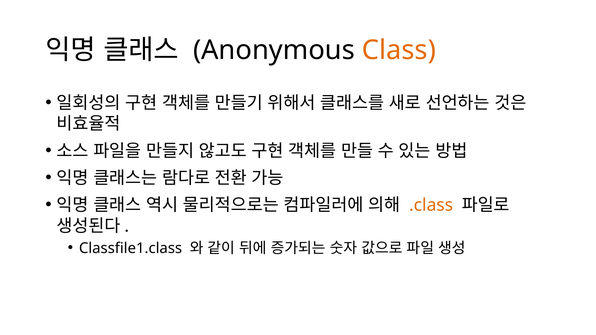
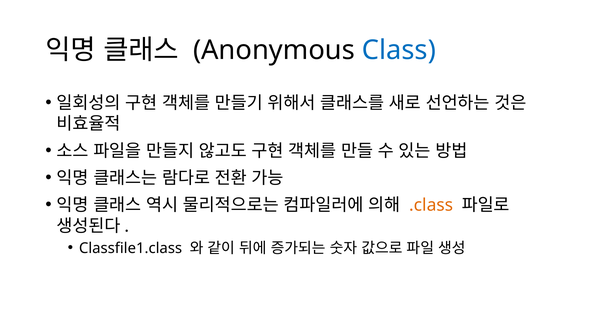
Class colour: orange -> blue (399, 50)
